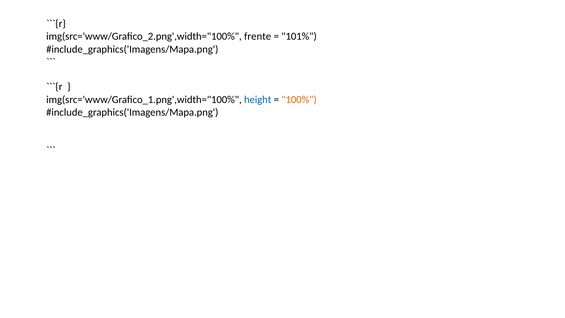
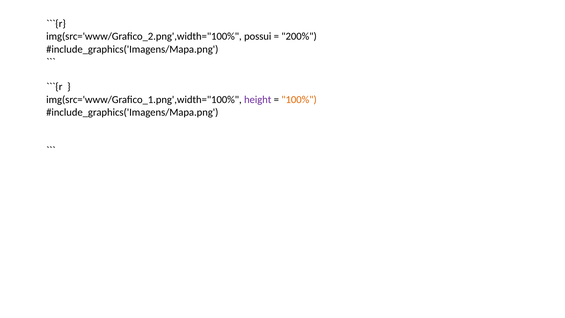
frente: frente -> possui (258, 36)
101%: 101% -> 200% (299, 36)
height colour: blue -> purple (258, 99)
